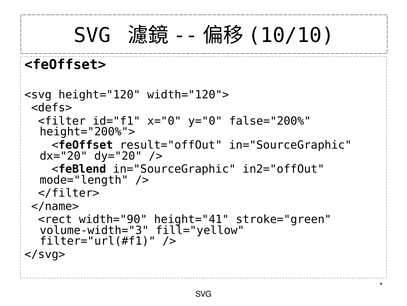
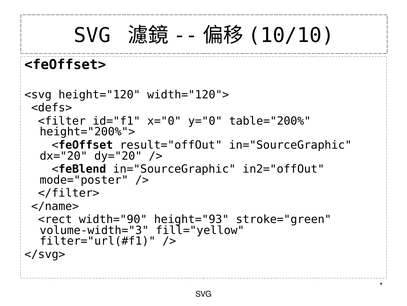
false="200%: false="200% -> table="200% (270, 121)
mode="length: mode="length -> mode="poster (84, 180)
height="41: height="41 -> height="93 (192, 219)
